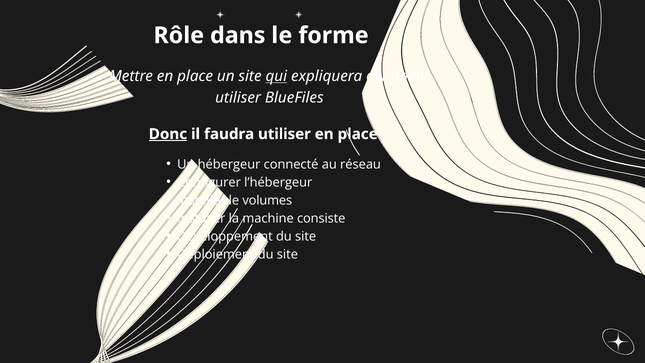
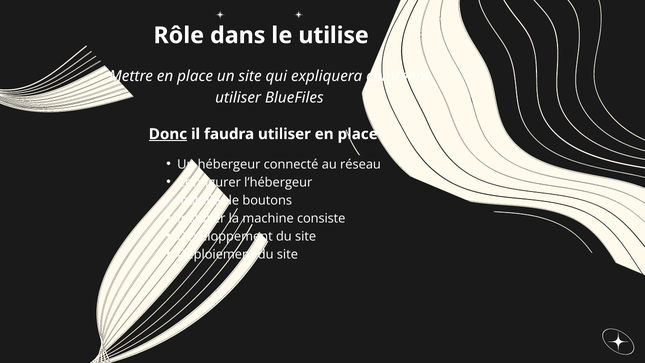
forme: forme -> utilise (334, 35)
qui underline: present -> none (276, 76)
volumes: volumes -> boutons (267, 200)
